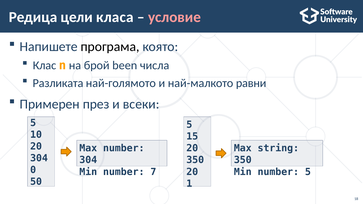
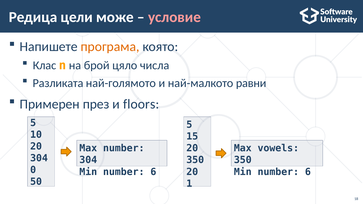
класа: класа -> може (115, 17)
програма colour: black -> orange (110, 47)
been: been -> цяло (125, 65)
всеки: всеки -> floors (141, 104)
string: string -> vowels (278, 148)
7: 7 -> 6 (153, 172)
5: 5 -> 6 (308, 172)
